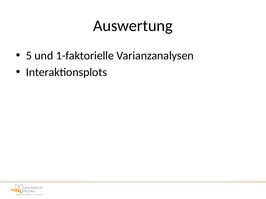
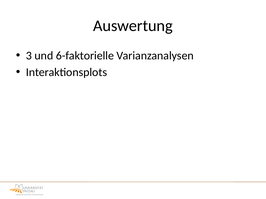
5: 5 -> 3 (29, 56)
1-faktorielle: 1-faktorielle -> 6-faktorielle (85, 56)
